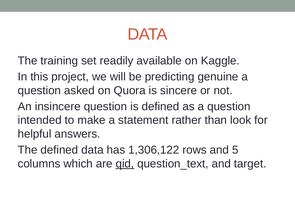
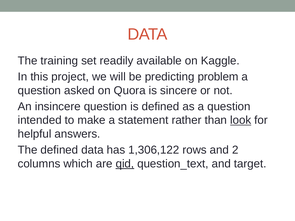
genuine: genuine -> problem (218, 77)
look underline: none -> present (241, 120)
5: 5 -> 2 (235, 150)
